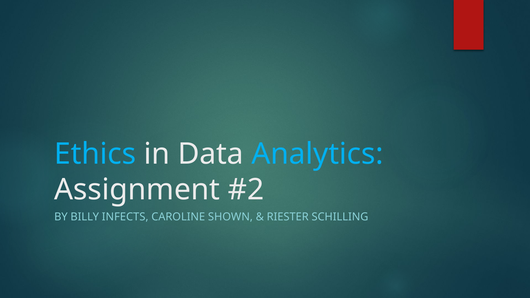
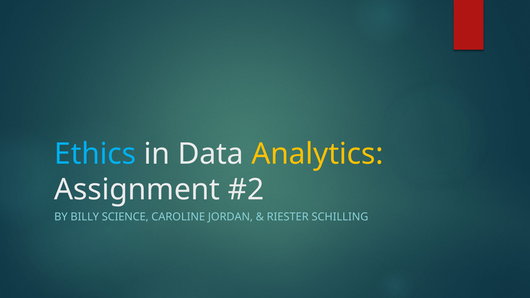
Analytics colour: light blue -> yellow (317, 154)
INFECTS: INFECTS -> SCIENCE (125, 217)
SHOWN: SHOWN -> JORDAN (230, 217)
